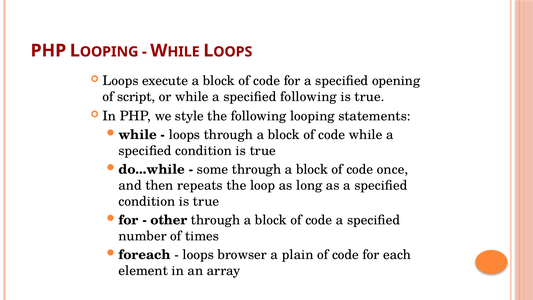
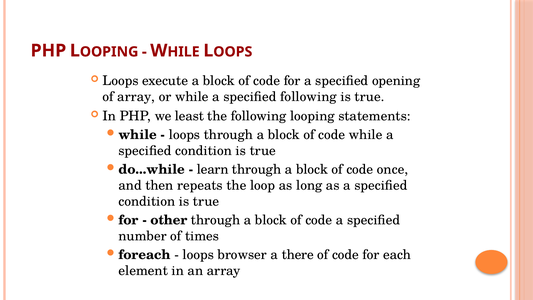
of script: script -> array (136, 97)
style: style -> least (189, 116)
some: some -> learn (213, 169)
plain: plain -> there (298, 255)
